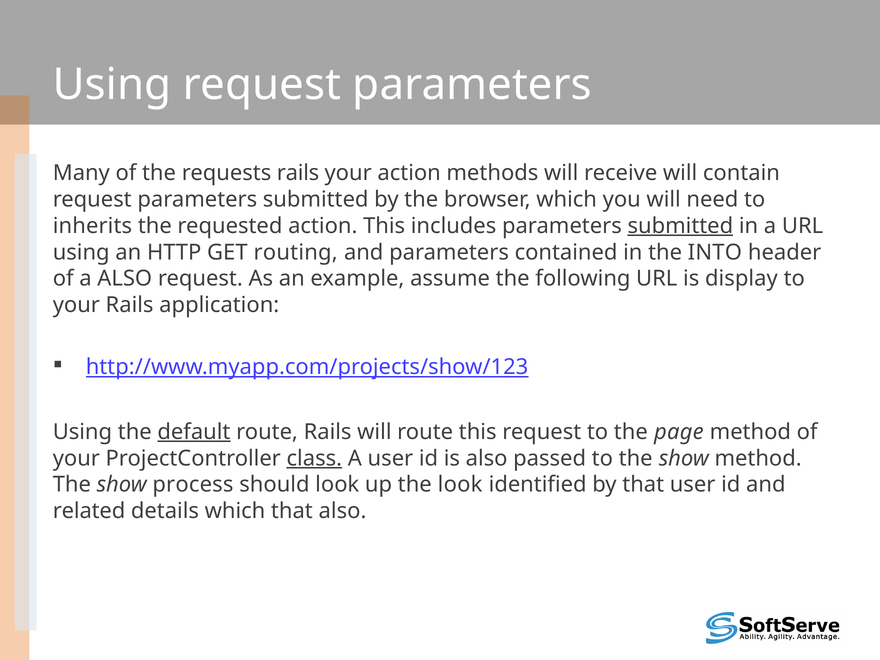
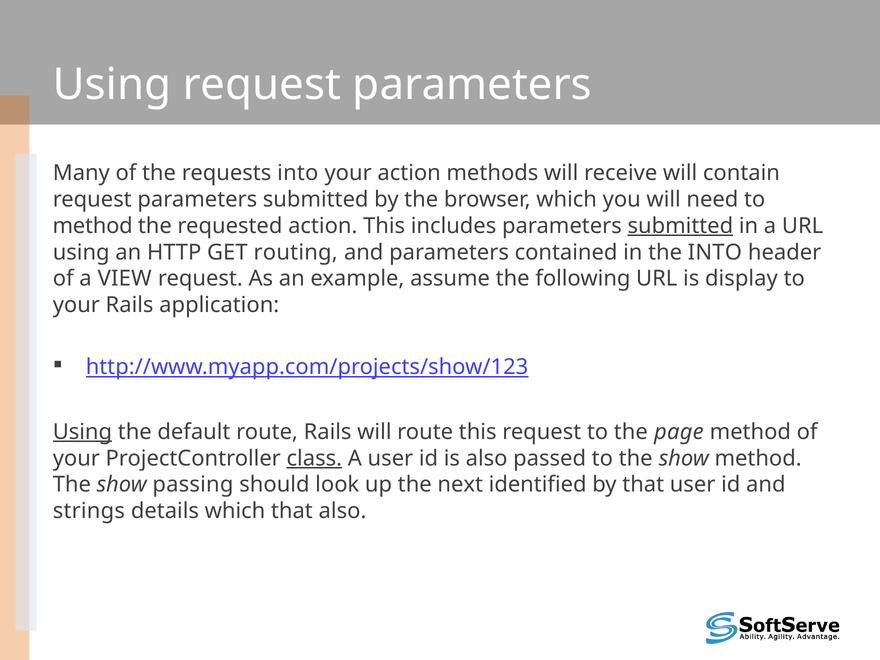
requests rails: rails -> into (298, 173)
inherits: inherits -> method (93, 226)
a ALSO: ALSO -> VIEW (125, 279)
Using underline: none -> present (82, 432)
default underline: present -> none (194, 432)
process: process -> passing (193, 485)
the look: look -> next (460, 485)
related: related -> strings (89, 511)
